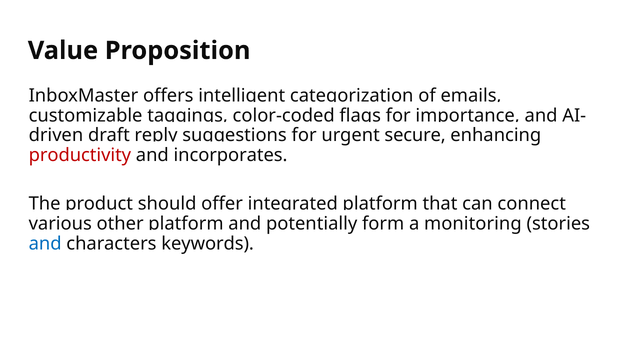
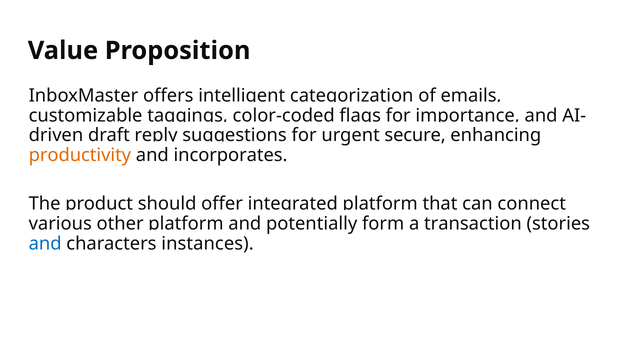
productivity colour: red -> orange (80, 155)
monitoring: monitoring -> transaction (473, 223)
keywords: keywords -> instances (208, 243)
